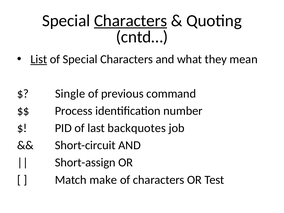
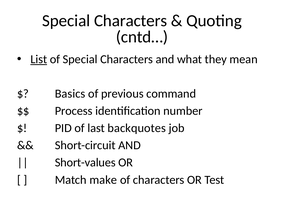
Characters underline: present -> none (131, 21)
Single: Single -> Basics (70, 94)
Short-assign: Short-assign -> Short-values (85, 163)
